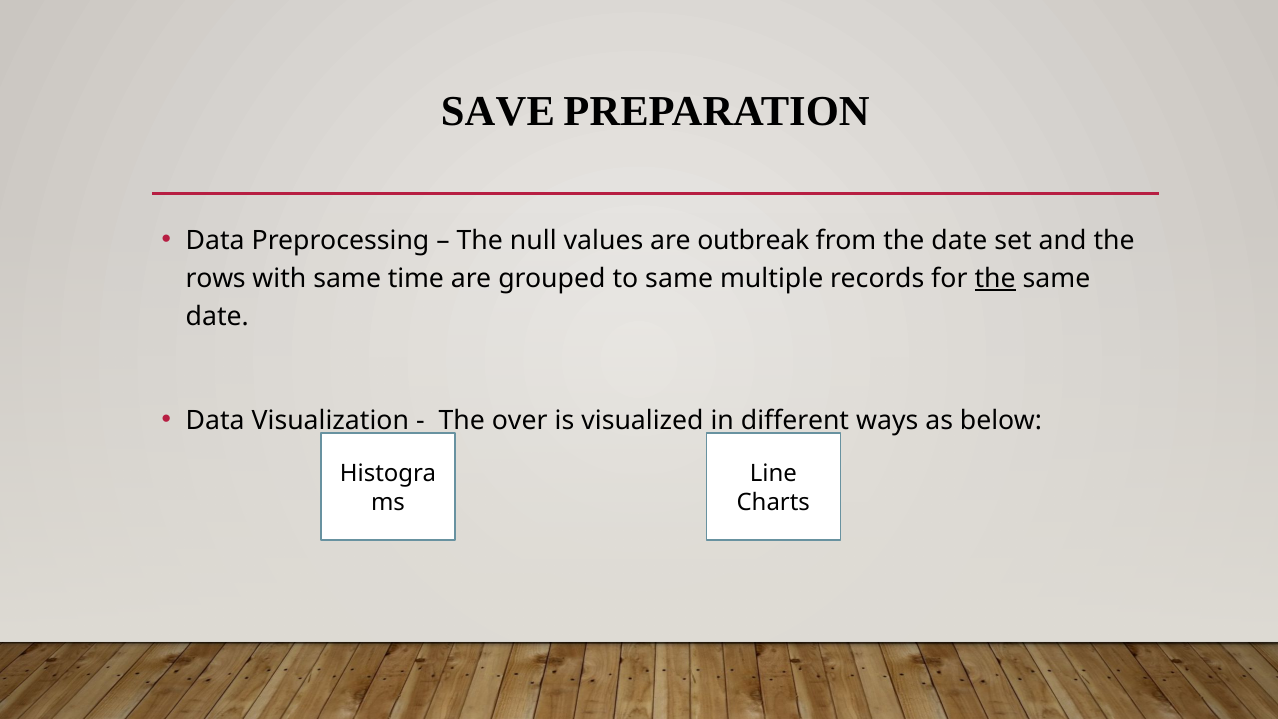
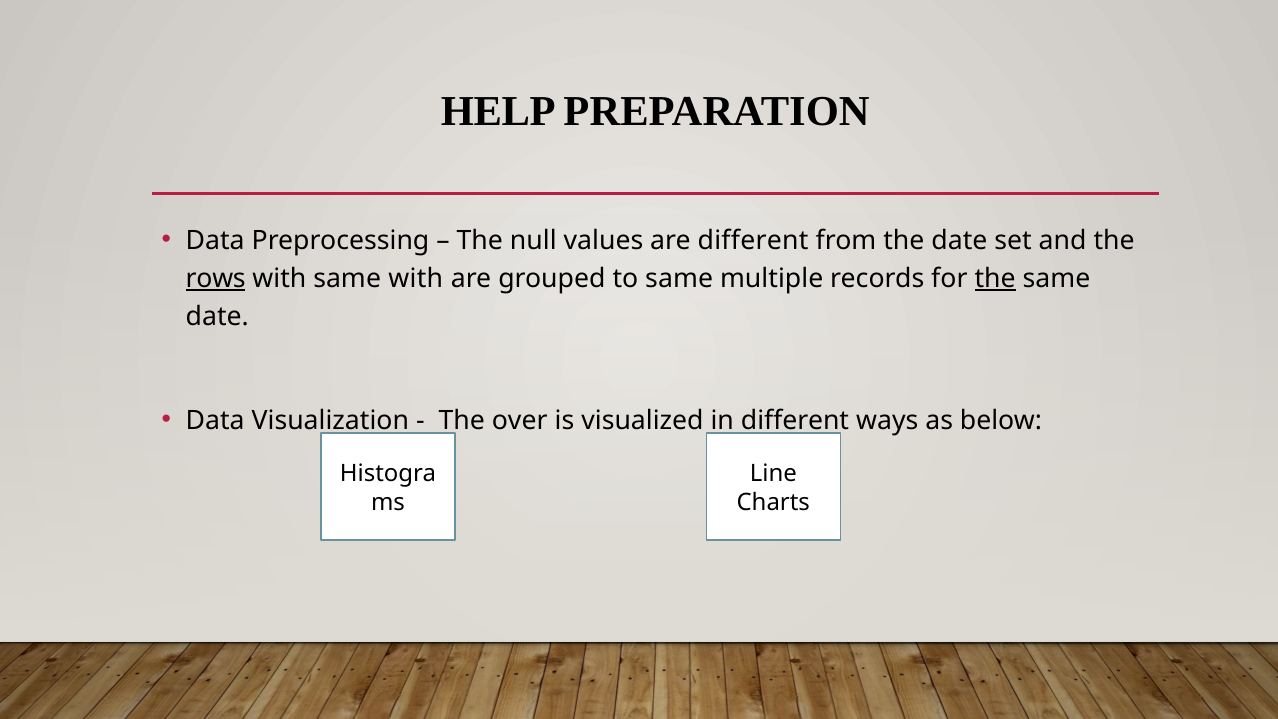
SAVE: SAVE -> HELP (498, 112)
are outbreak: outbreak -> different (753, 240)
rows underline: none -> present (216, 279)
same time: time -> with (416, 279)
